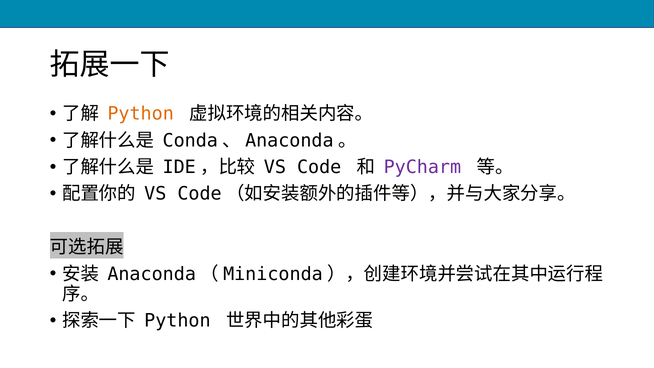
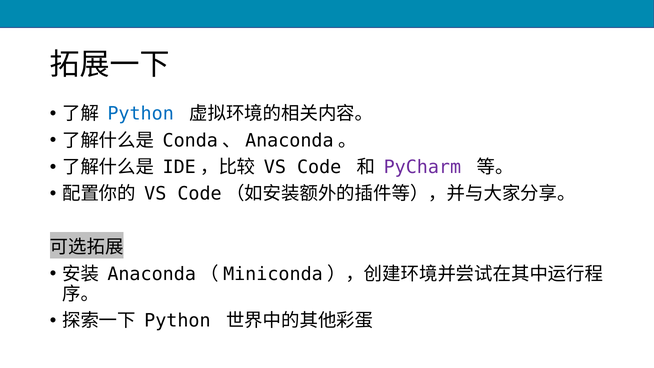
Python colour: orange -> blue (141, 114)
